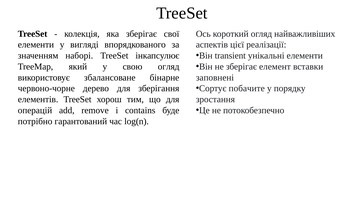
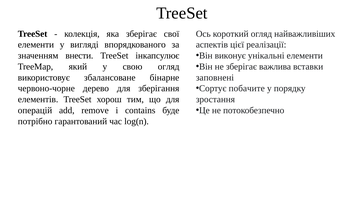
transient: transient -> виконує (230, 56)
наборі: наборі -> внести (79, 56)
елемент: елемент -> важлива (275, 67)
